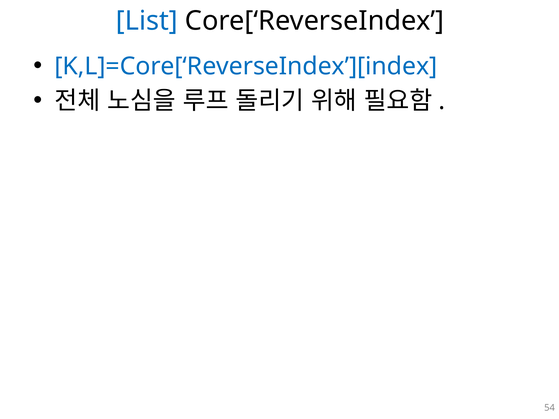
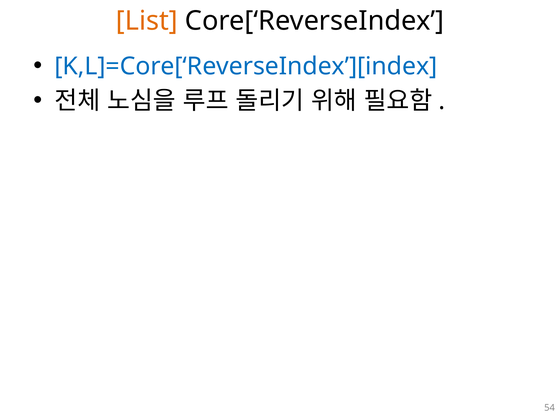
List colour: blue -> orange (147, 21)
